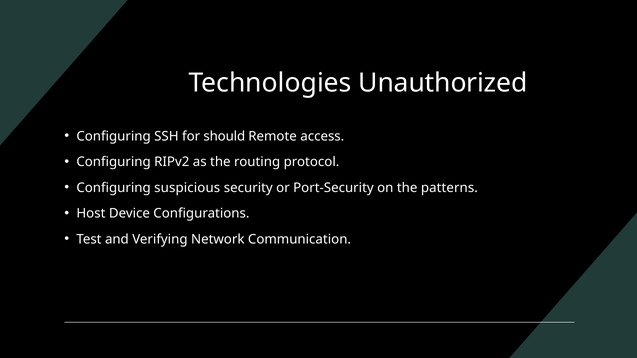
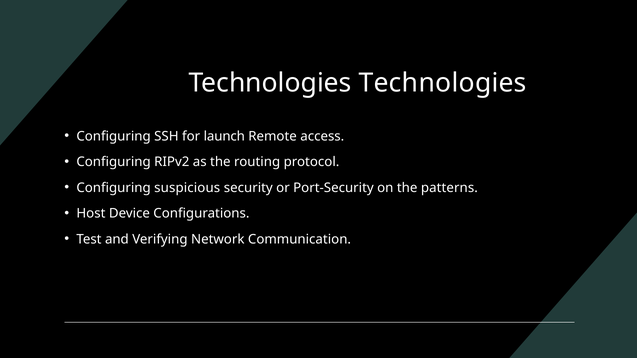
Technologies Unauthorized: Unauthorized -> Technologies (443, 83)
should: should -> launch (224, 136)
